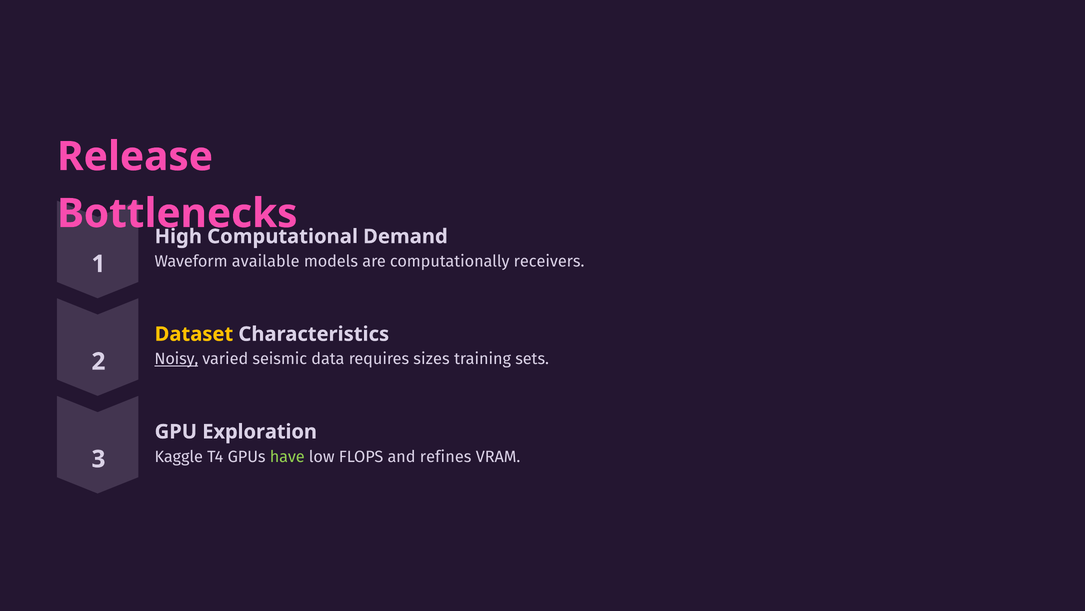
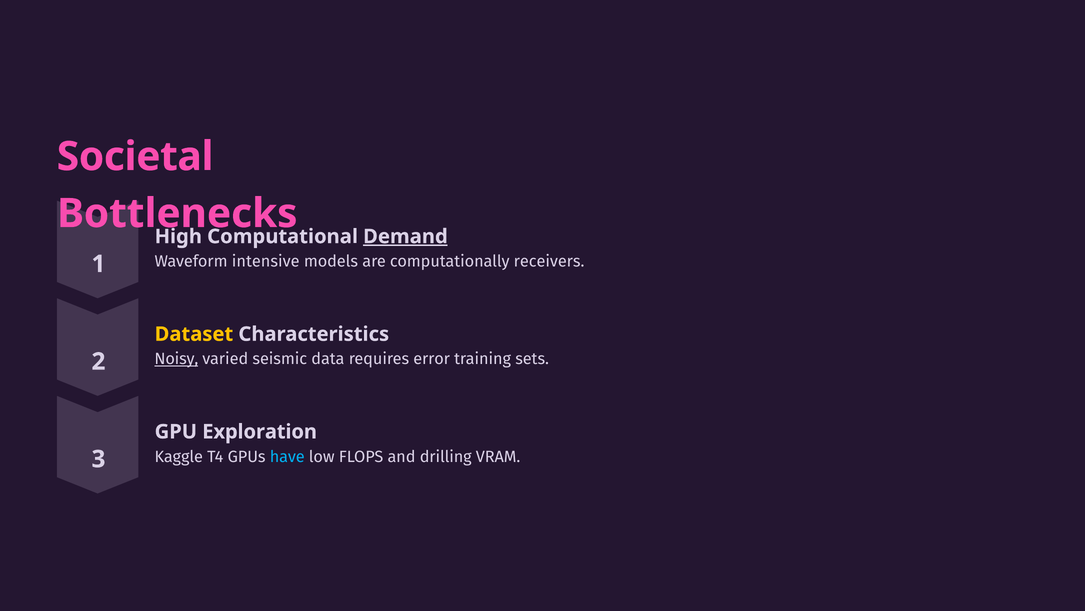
Release: Release -> Societal (135, 157)
Demand underline: none -> present (405, 237)
available: available -> intensive (266, 262)
sizes: sizes -> error (432, 359)
have colour: light green -> light blue (287, 457)
refines: refines -> drilling (446, 457)
